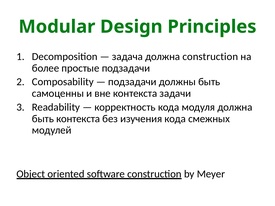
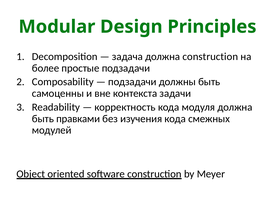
быть контекста: контекста -> правками (78, 119)
